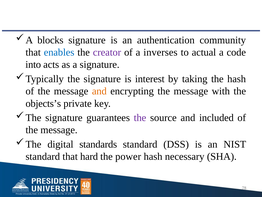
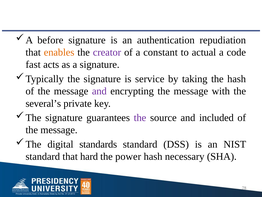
blocks: blocks -> before (50, 40)
community: community -> repudiation (223, 40)
enables colour: blue -> orange (59, 52)
inverses: inverses -> constant (160, 52)
into: into -> fast (33, 64)
interest: interest -> service (150, 79)
and colour: orange -> purple (99, 91)
objects’s: objects’s -> several’s (43, 103)
